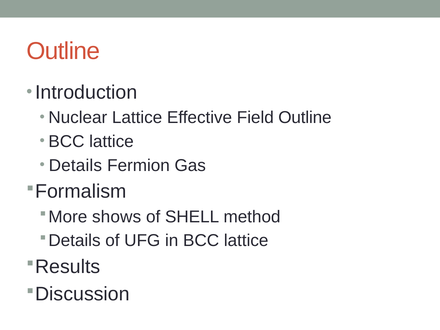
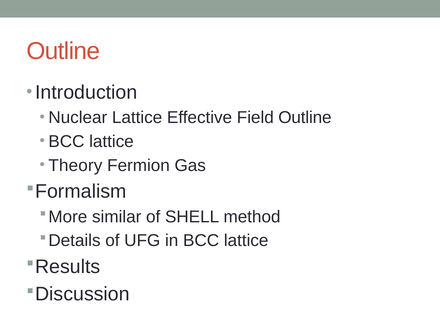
Details: Details -> Theory (75, 165)
shows: shows -> similar (117, 217)
